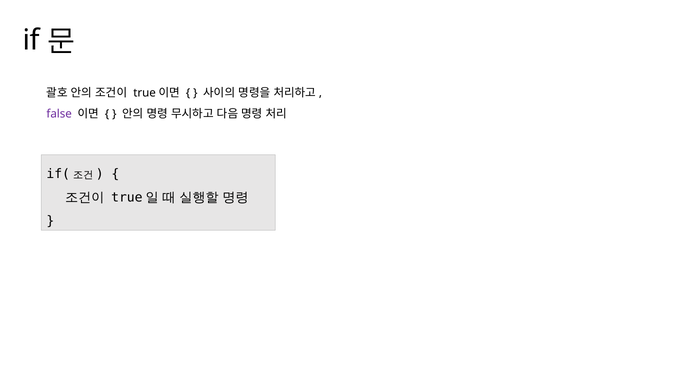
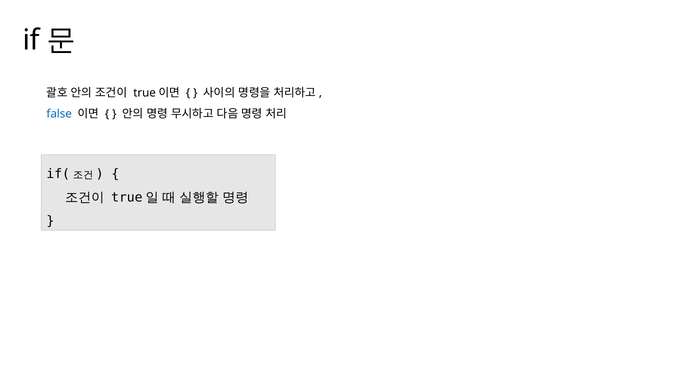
false colour: purple -> blue (59, 114)
